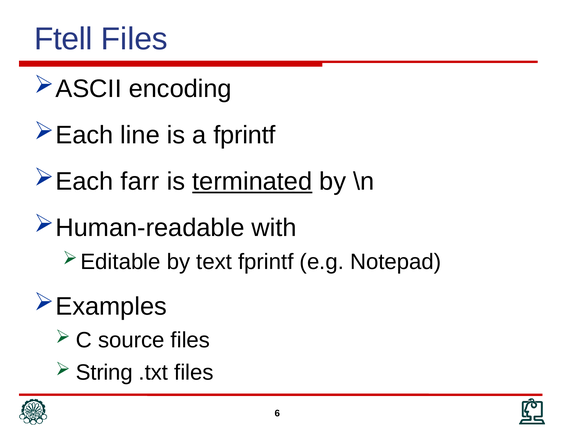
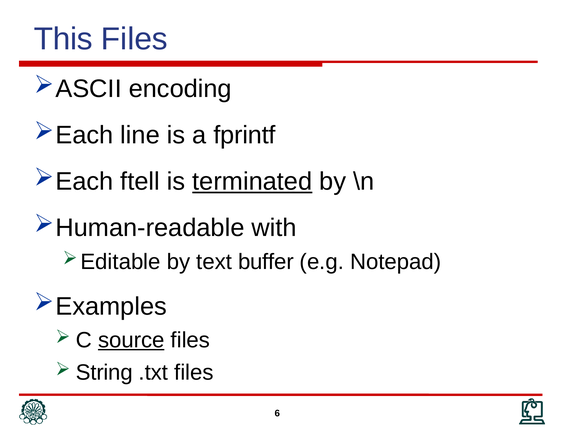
Ftell: Ftell -> This (63, 39)
farr: farr -> ftell (140, 182)
text fprintf: fprintf -> buffer (266, 262)
source underline: none -> present (131, 340)
